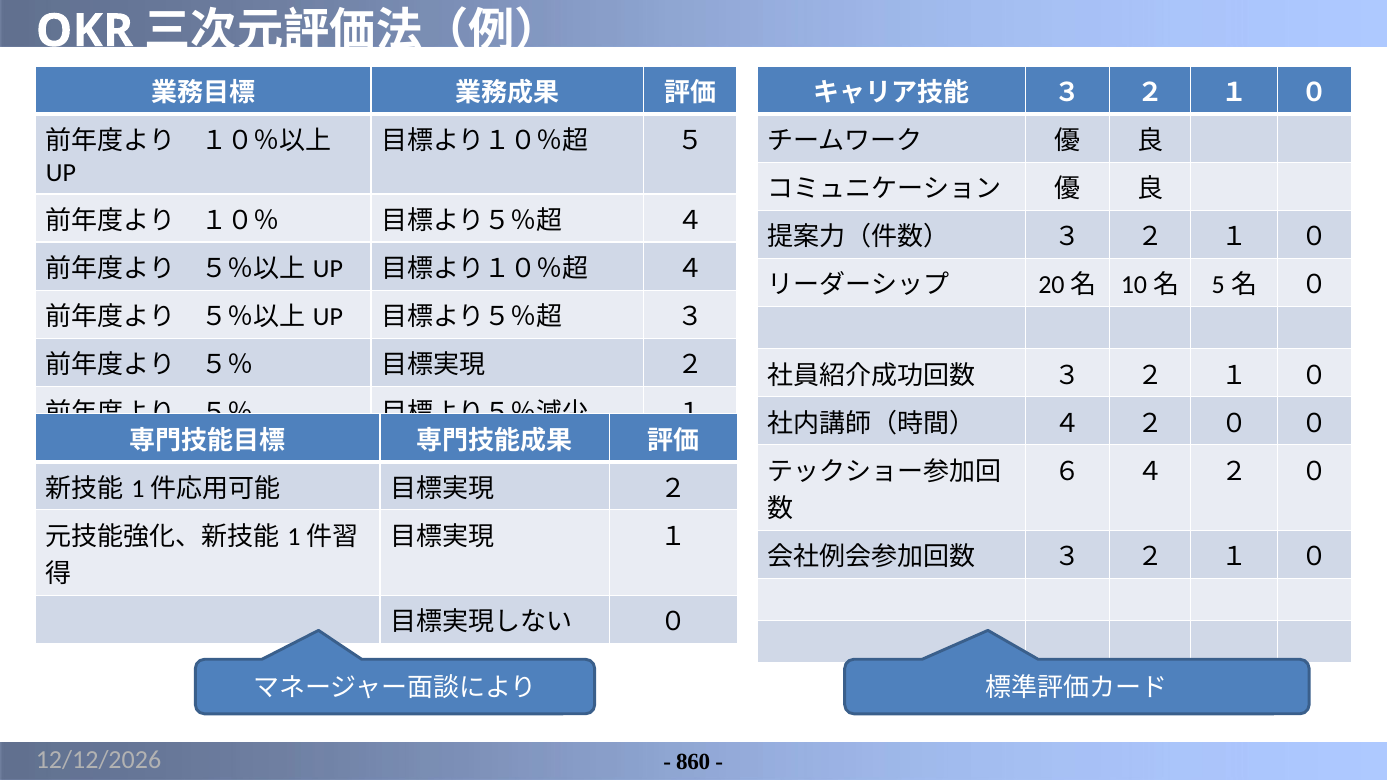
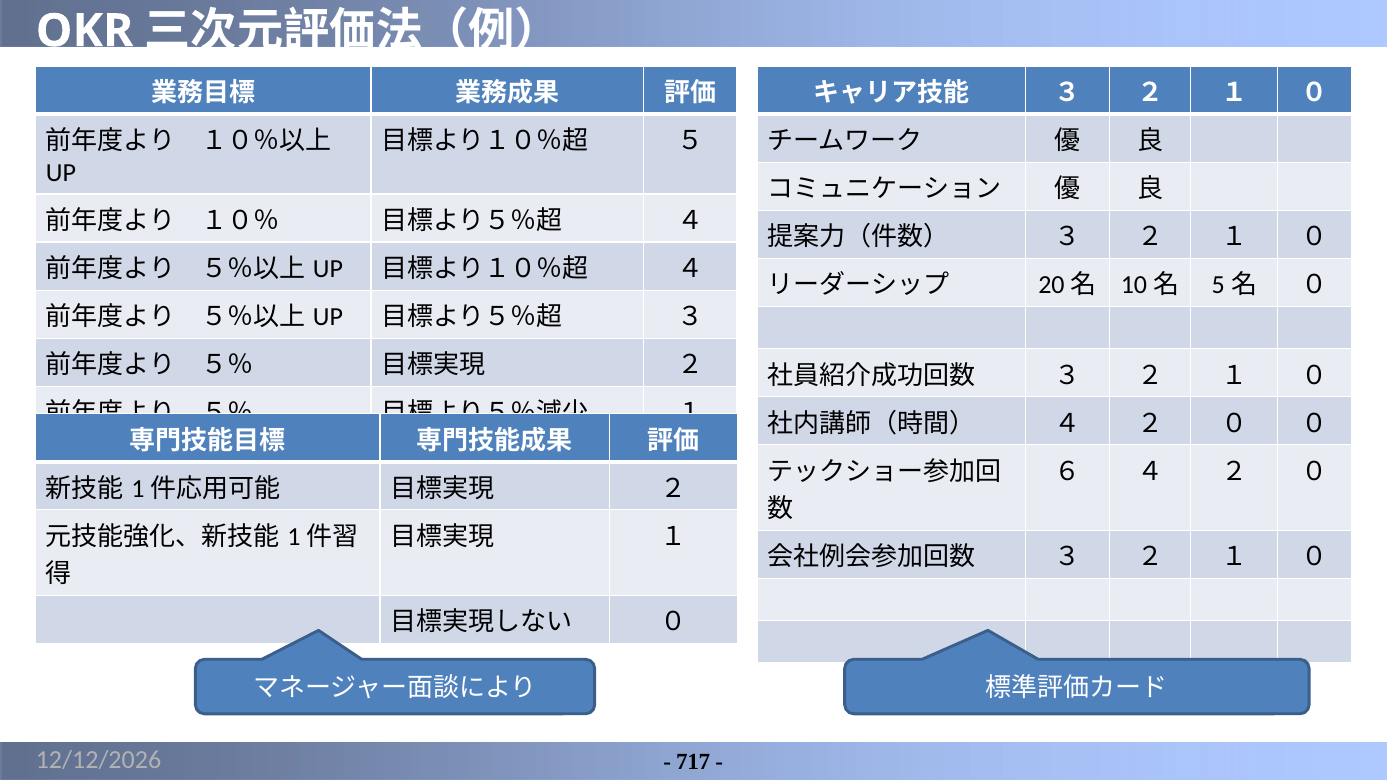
860: 860 -> 717 (693, 762)
